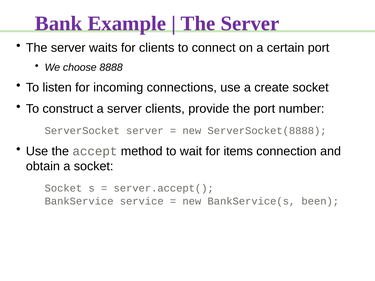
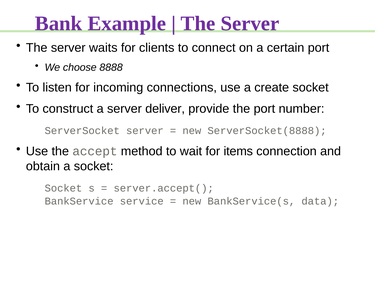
server clients: clients -> deliver (165, 109)
been: been -> data (320, 201)
